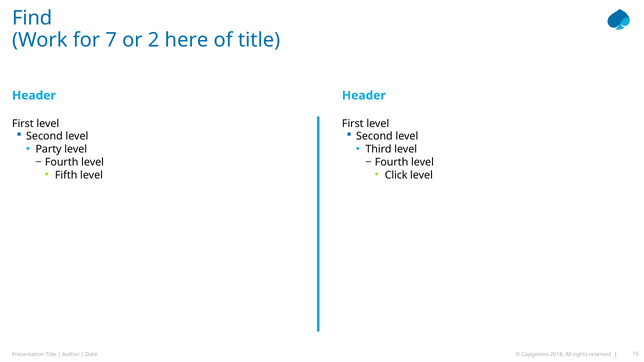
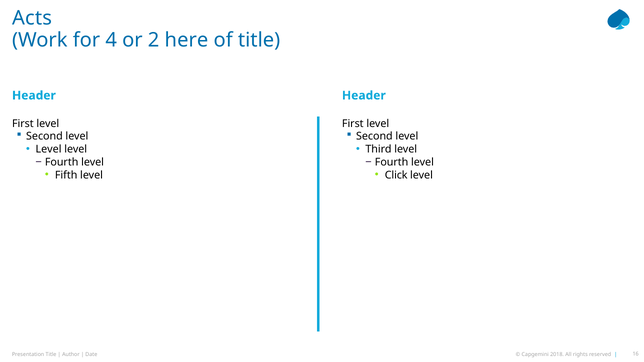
Find: Find -> Acts (32, 18)
7: 7 -> 4 (111, 40)
Party: Party -> Level (49, 149)
